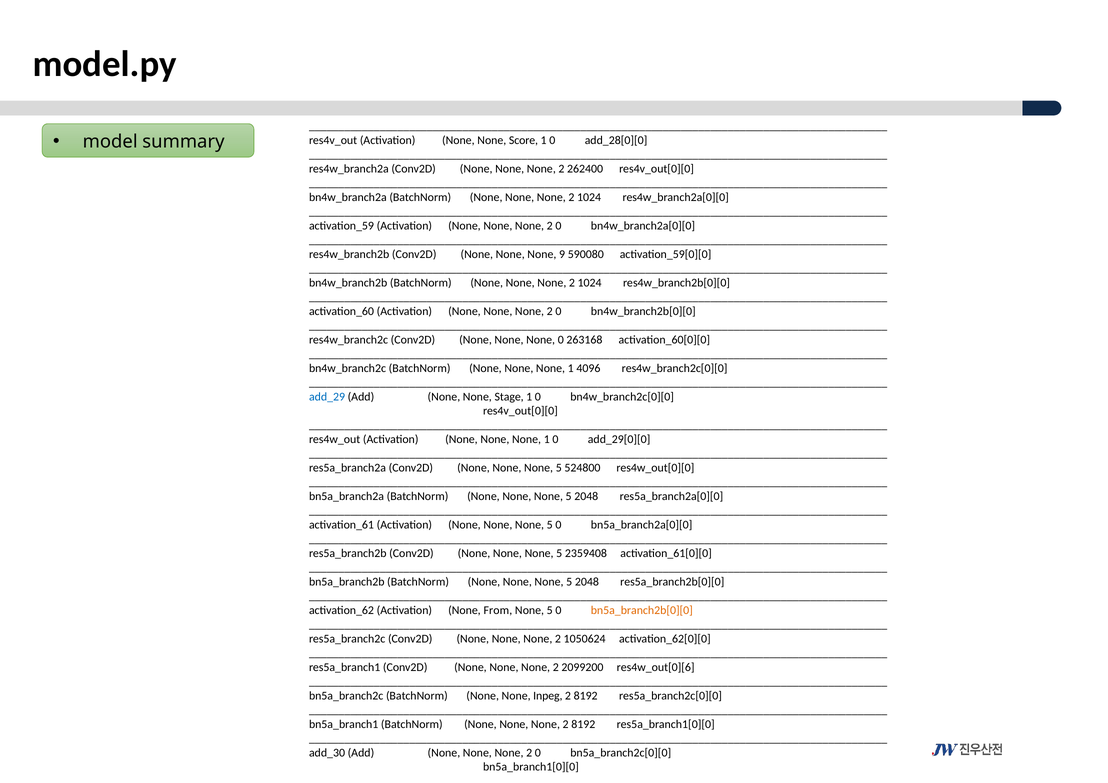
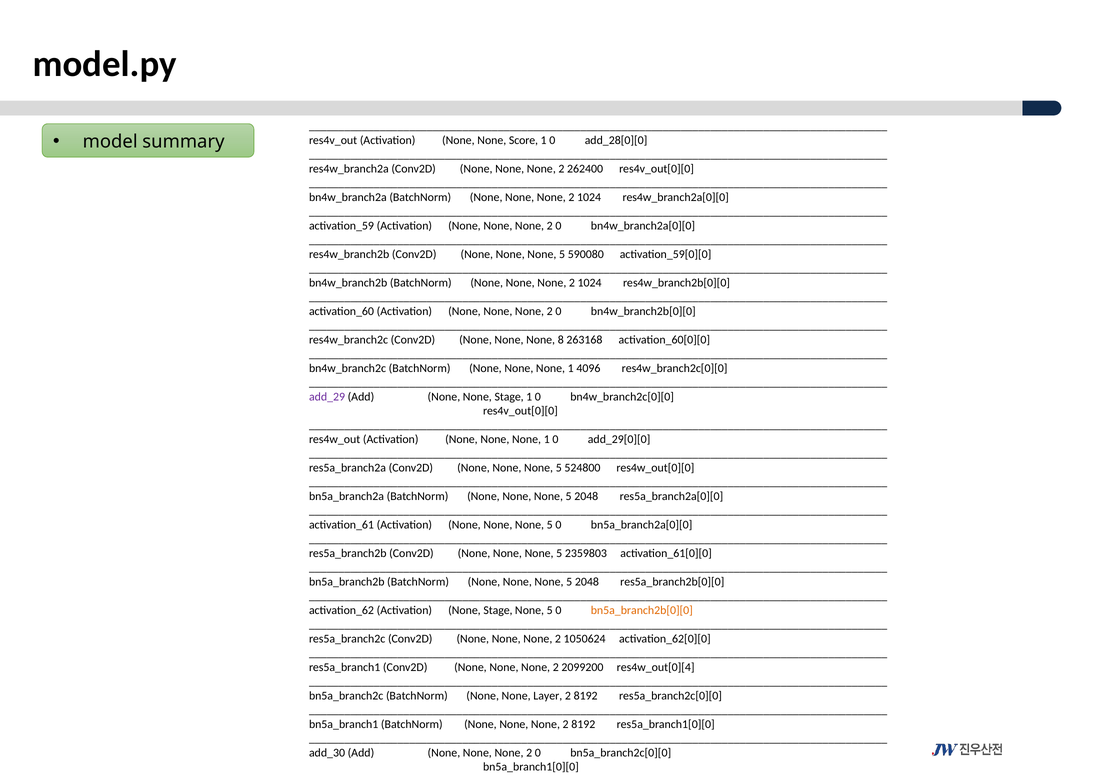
9: 9 -> 5 (562, 254)
None 0: 0 -> 8 (561, 340)
add_29 colour: blue -> purple (327, 397)
2359408: 2359408 -> 2359803 (586, 554)
Activation None From: From -> Stage (498, 611)
res4w_out[0][6: res4w_out[0][6 -> res4w_out[0][4 (656, 668)
Inpeg: Inpeg -> Layer (548, 696)
